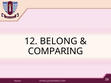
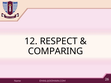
BELONG: BELONG -> RESPECT (59, 41)
